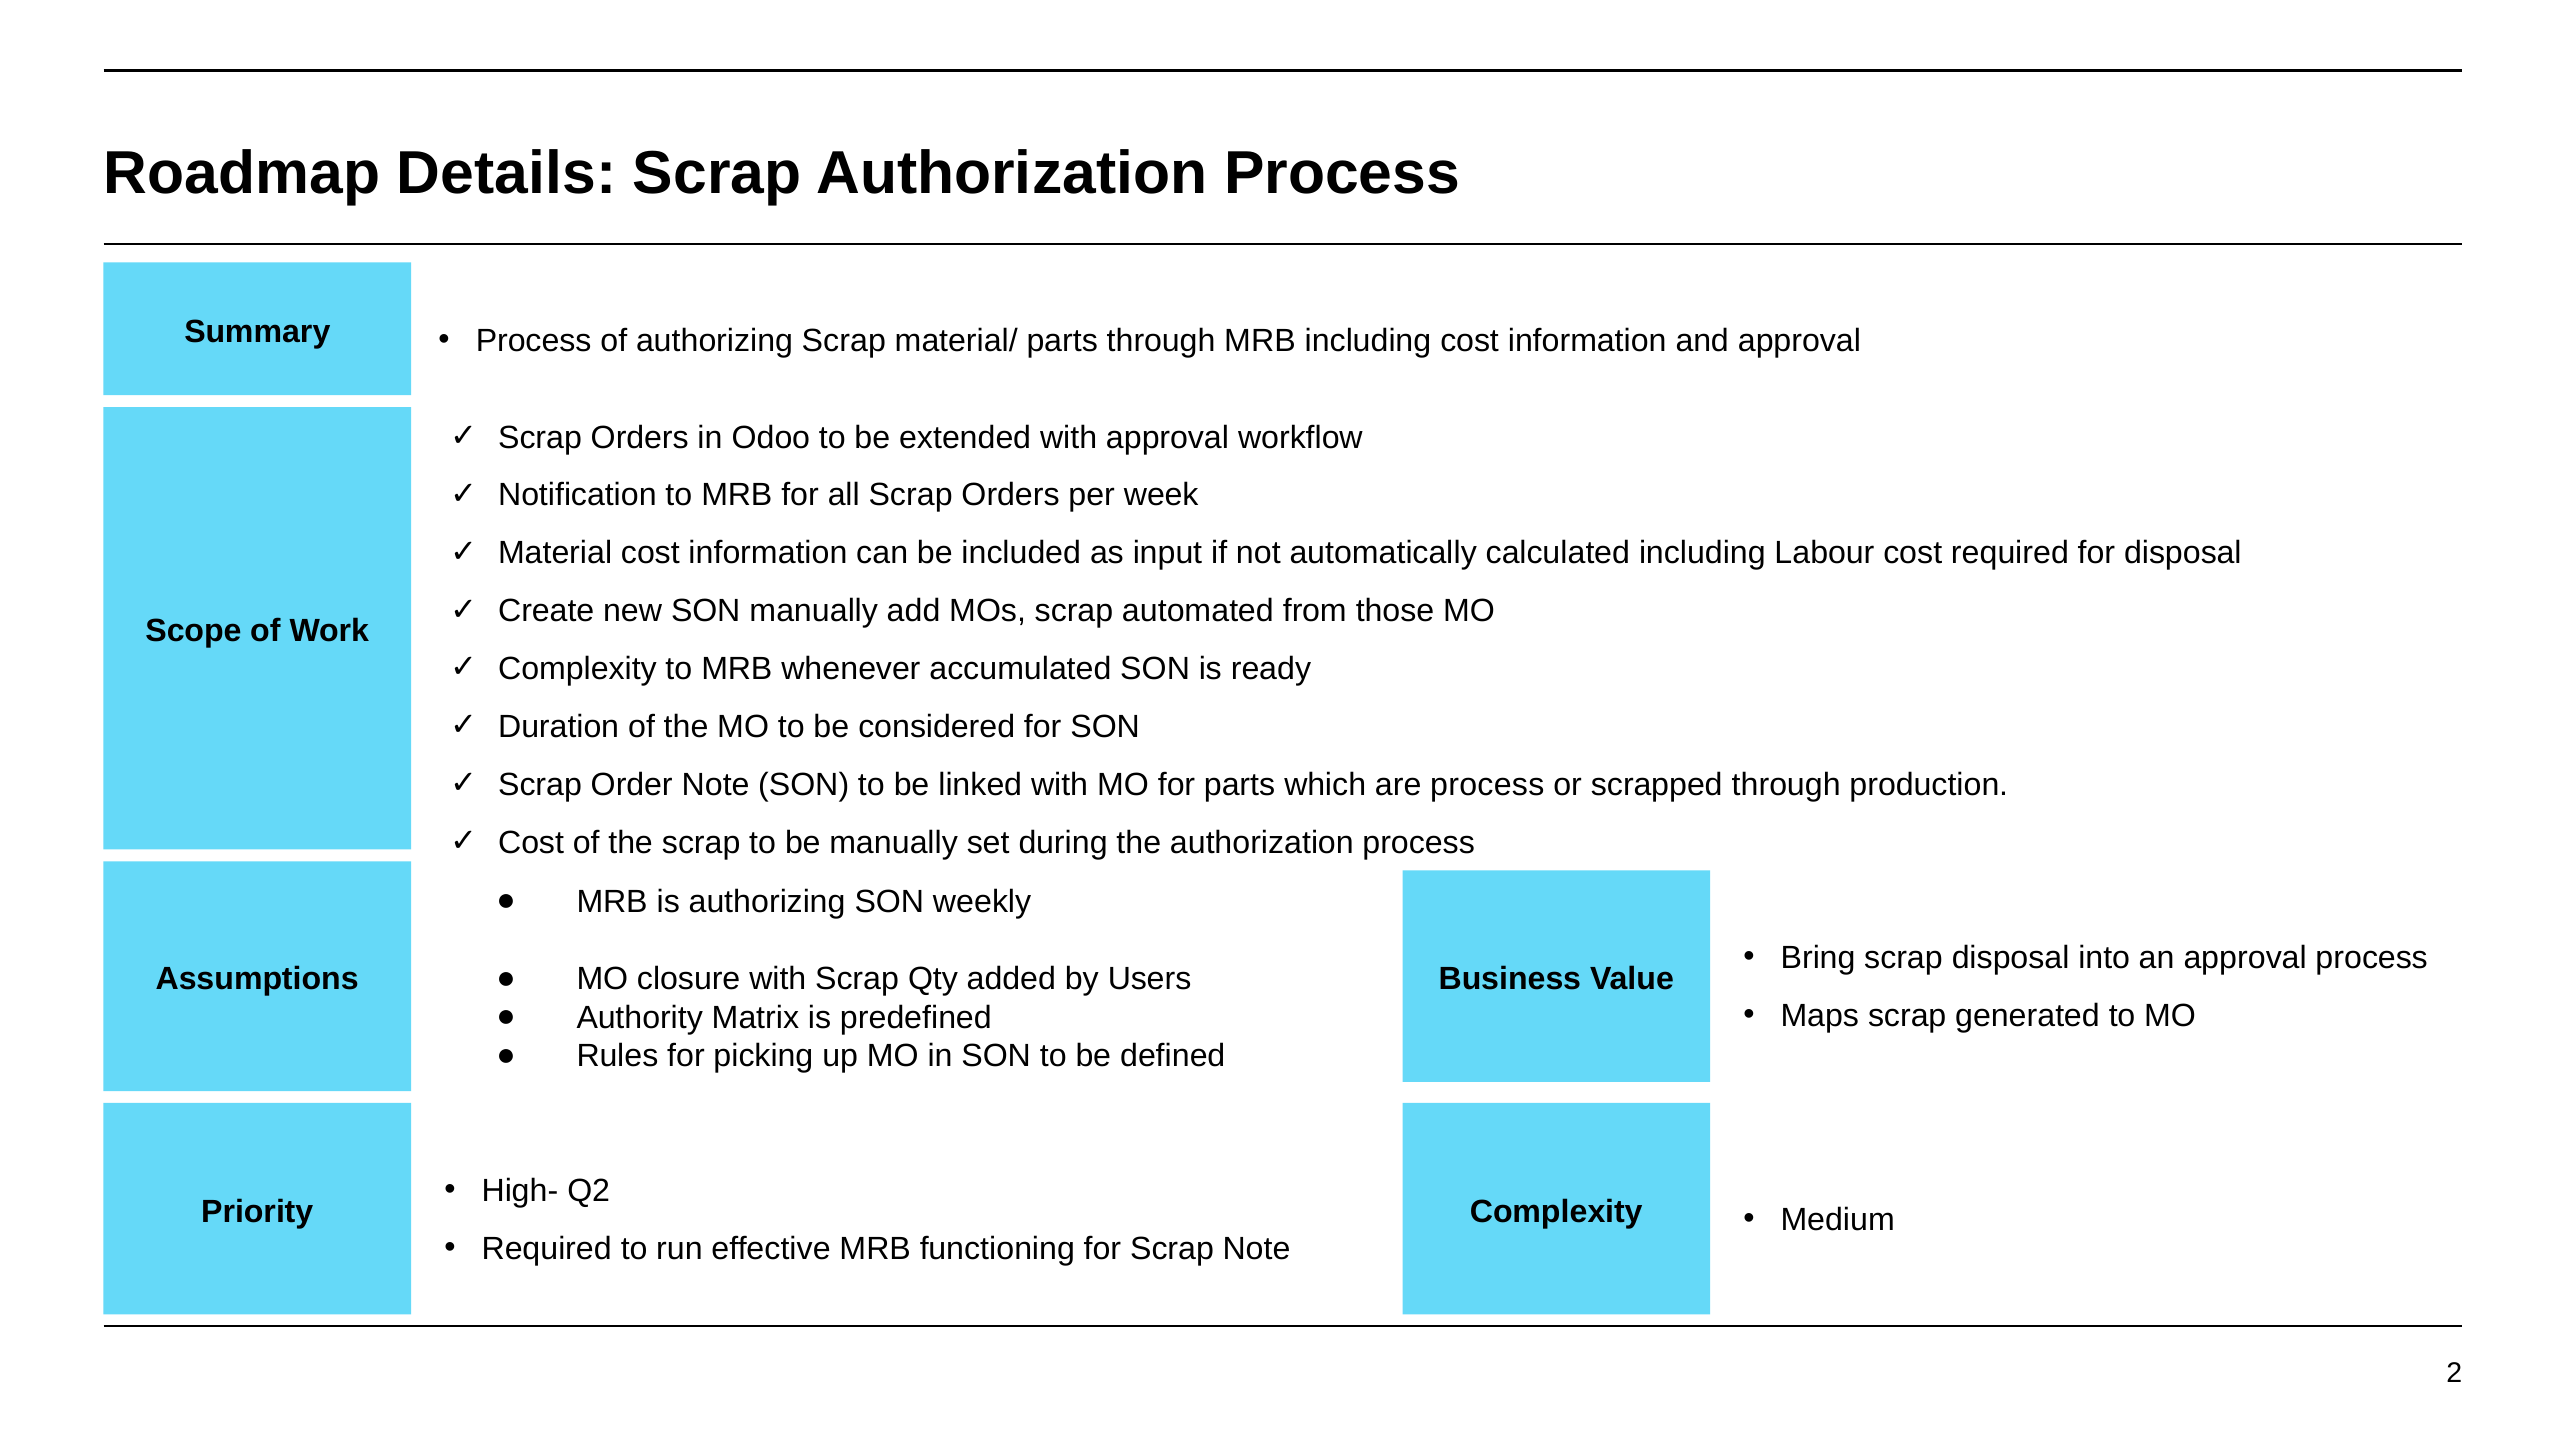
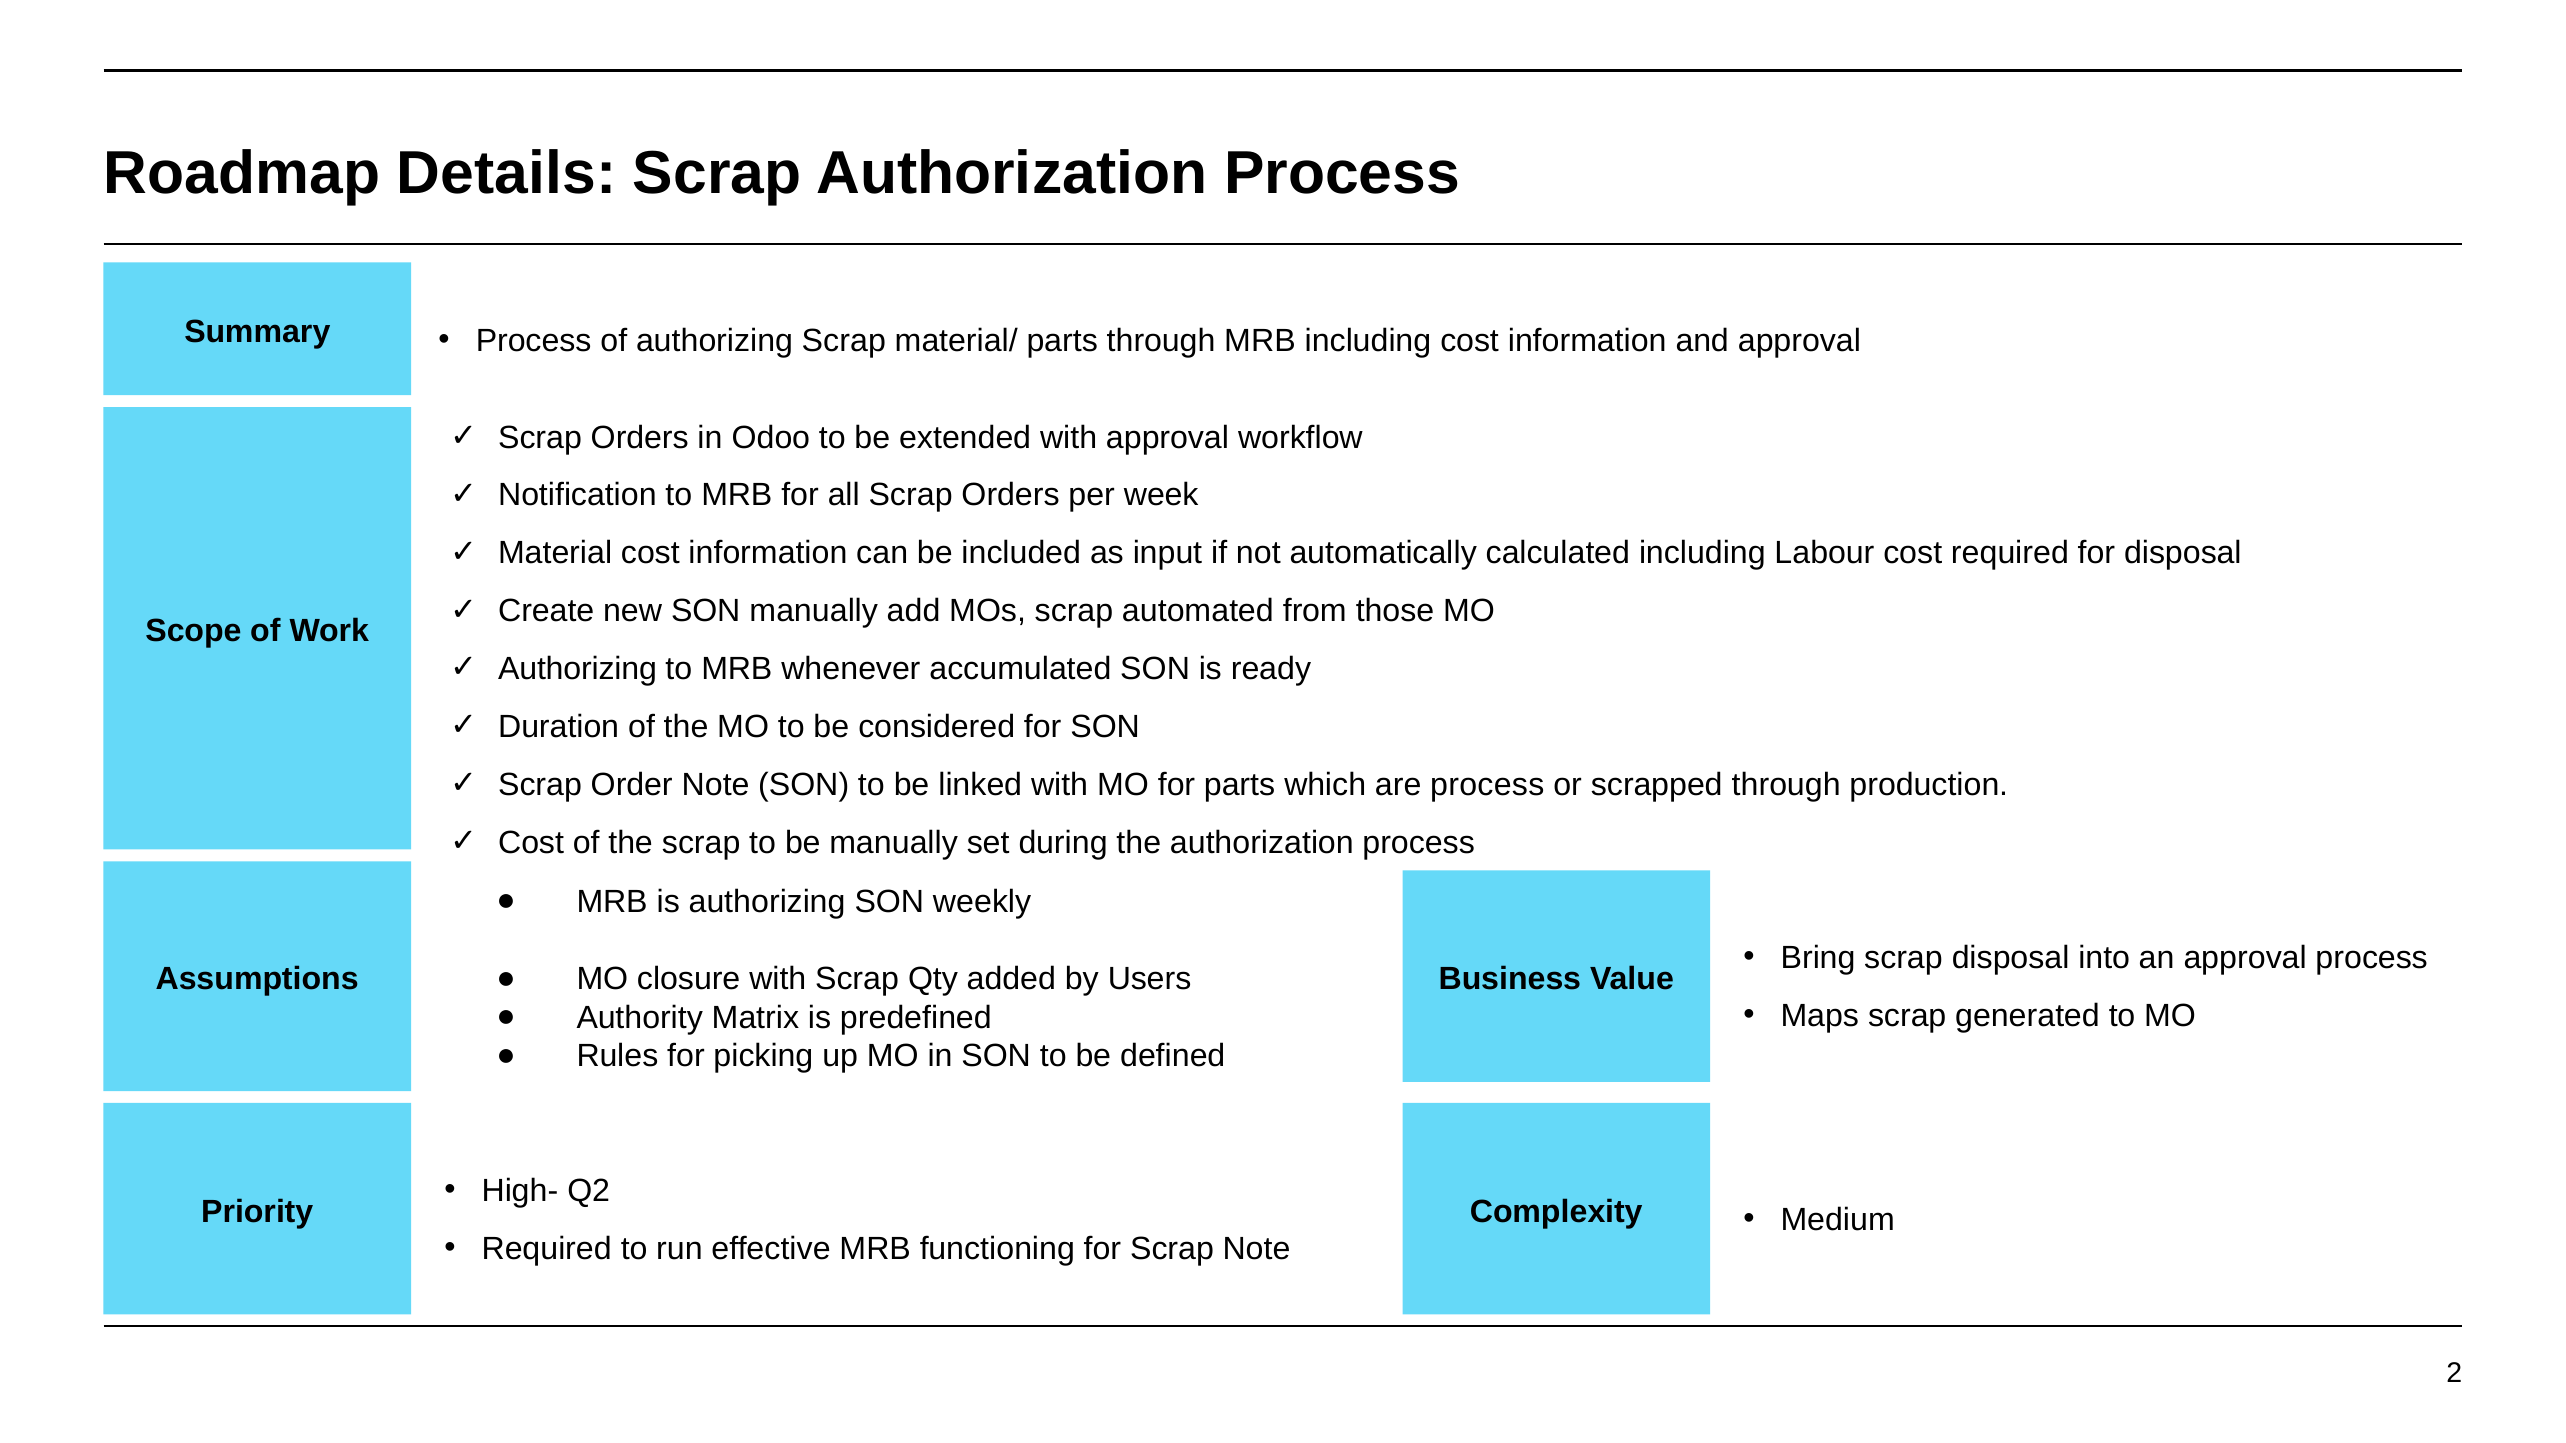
Complexity: Complexity -> Authorizing (578, 669)
